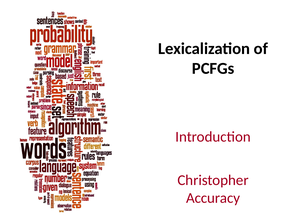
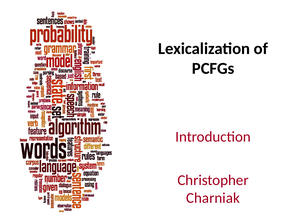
Accuracy: Accuracy -> Charniak (213, 198)
